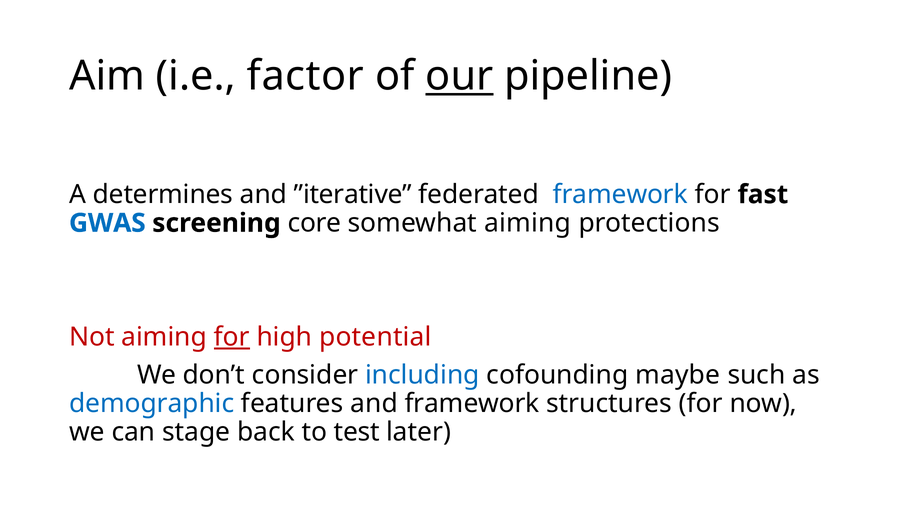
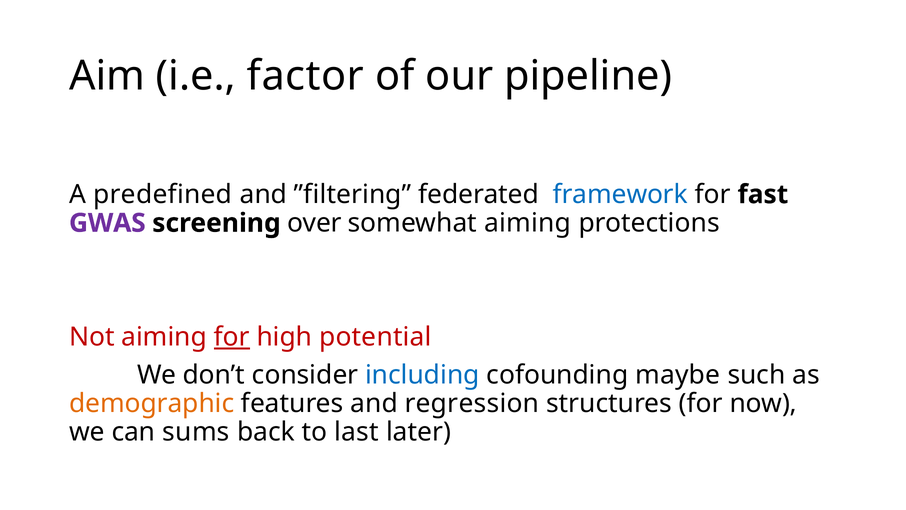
our underline: present -> none (459, 76)
determines: determines -> predefined (163, 194)
”iterative: ”iterative -> ”filtering (353, 194)
GWAS colour: blue -> purple (107, 223)
core: core -> over (314, 223)
demographic colour: blue -> orange (152, 403)
and framework: framework -> regression (472, 403)
stage: stage -> sums (196, 432)
test: test -> last (357, 432)
